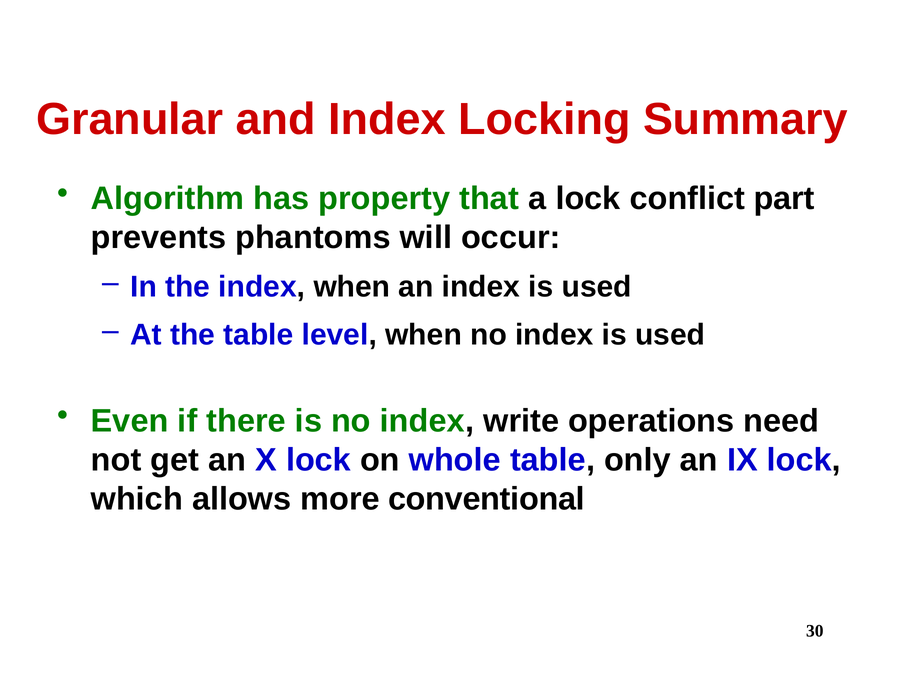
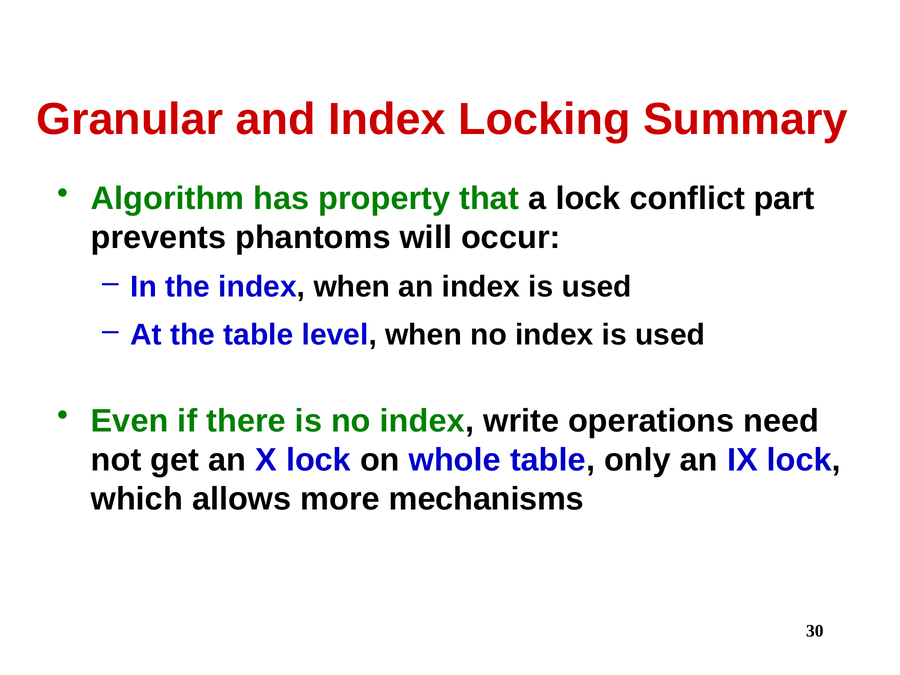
conventional: conventional -> mechanisms (486, 499)
